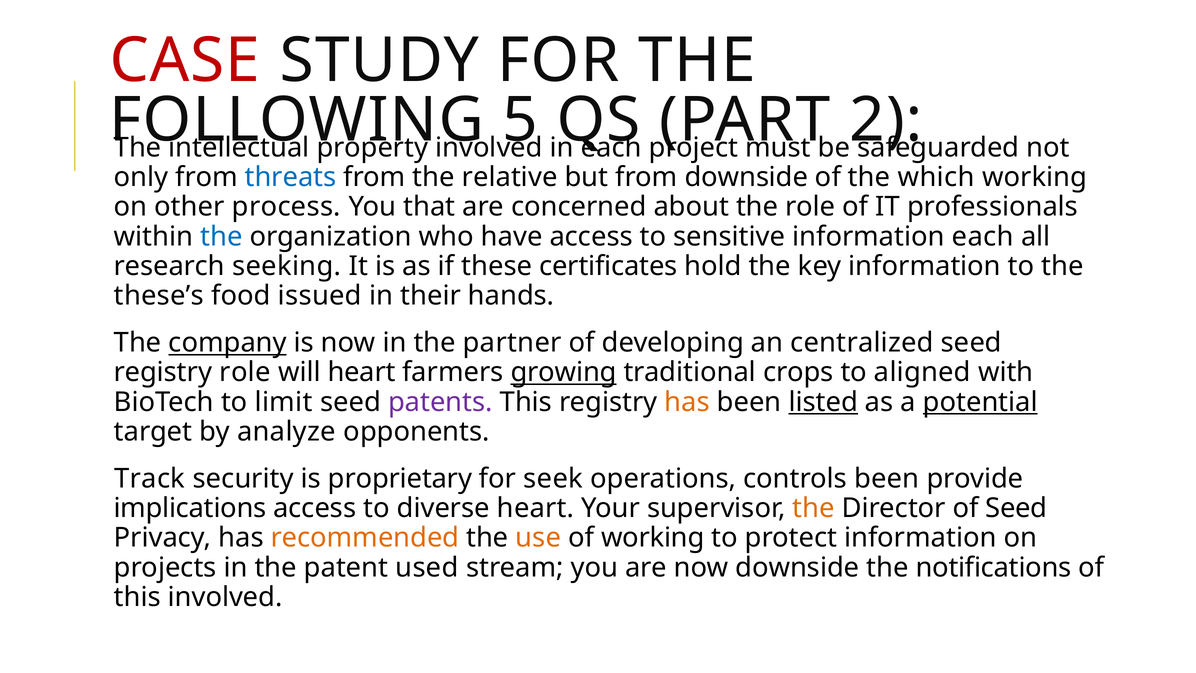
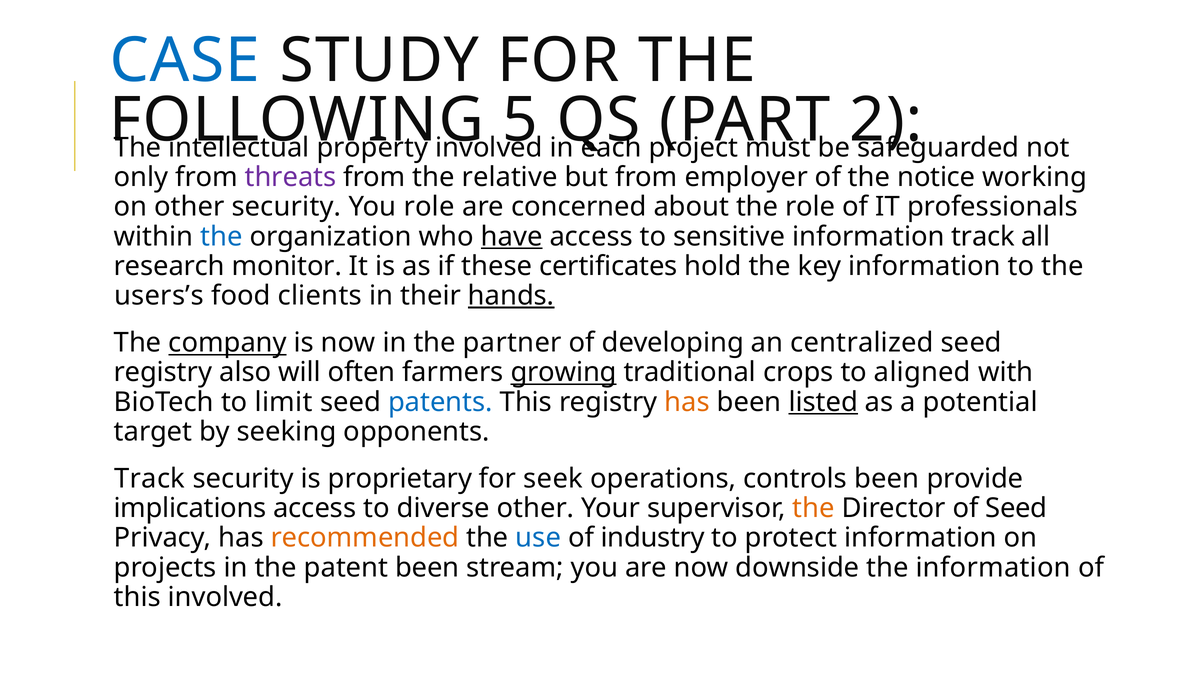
CASE colour: red -> blue (185, 60)
threats colour: blue -> purple (291, 177)
from downside: downside -> employer (746, 177)
which: which -> notice (936, 177)
other process: process -> security (286, 207)
You that: that -> role (429, 207)
have underline: none -> present (512, 236)
information each: each -> track (983, 236)
seeking: seeking -> monitor (287, 266)
these’s: these’s -> users’s (159, 296)
issued: issued -> clients (320, 296)
hands underline: none -> present (511, 296)
registry role: role -> also (245, 372)
will heart: heart -> often (362, 372)
patents colour: purple -> blue (440, 402)
potential underline: present -> none (980, 402)
analyze: analyze -> seeking (286, 431)
diverse heart: heart -> other (536, 508)
use colour: orange -> blue (538, 538)
of working: working -> industry (653, 538)
patent used: used -> been (427, 567)
the notifications: notifications -> information (993, 567)
